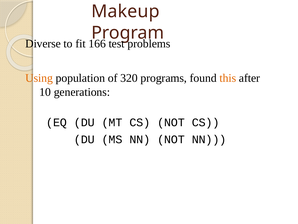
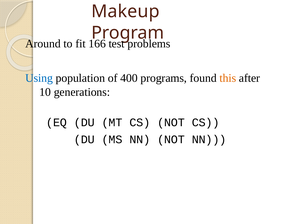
Diverse: Diverse -> Around (43, 44)
Using colour: orange -> blue (39, 78)
320: 320 -> 400 (129, 78)
